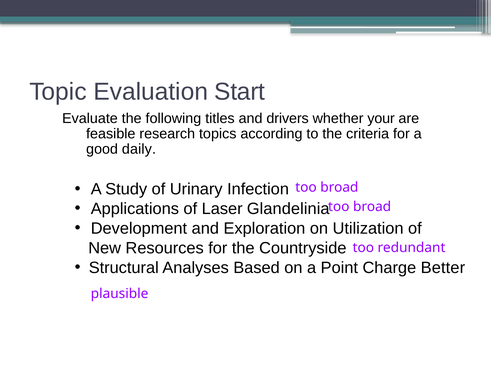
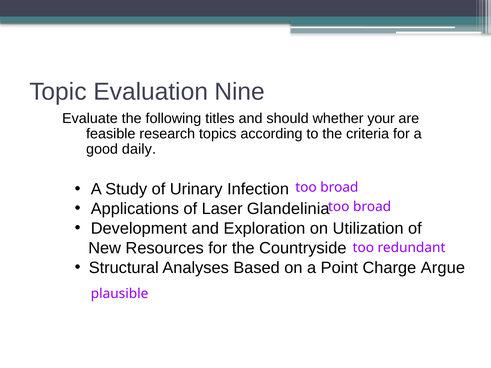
Start: Start -> Nine (240, 92)
drivers: drivers -> should (288, 118)
Better: Better -> Argue (443, 268)
